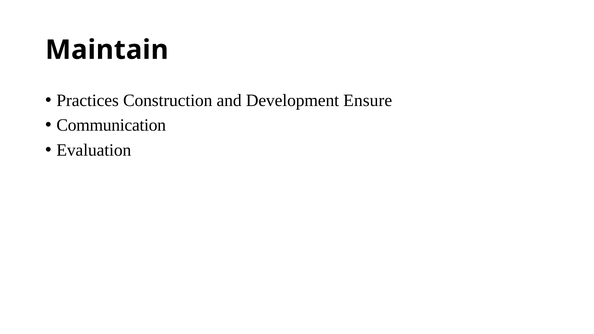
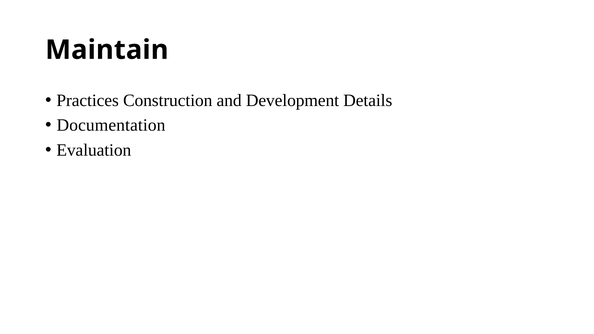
Ensure: Ensure -> Details (368, 100)
Communication: Communication -> Documentation (111, 125)
